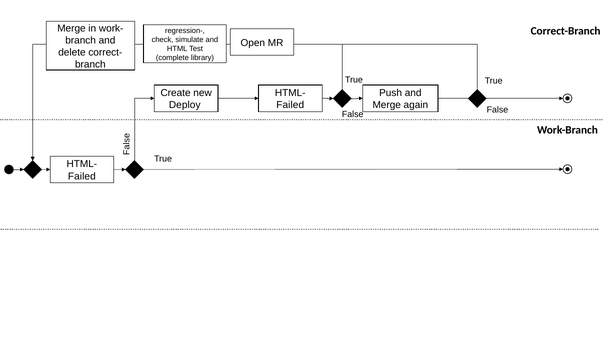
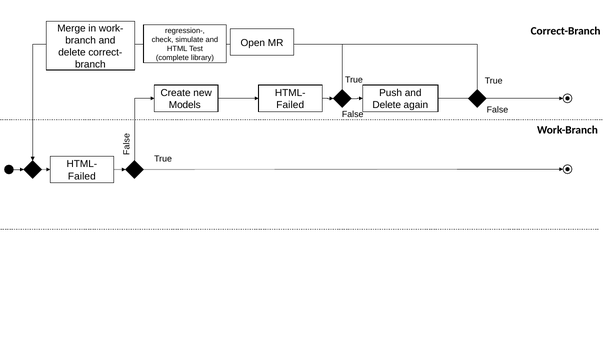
Deploy: Deploy -> Models (185, 105)
Merge: Merge -> Delete (387, 105)
